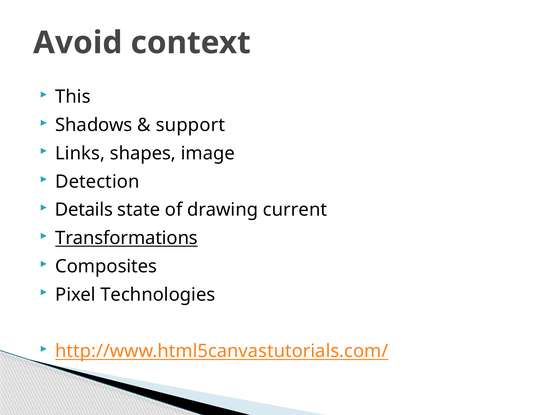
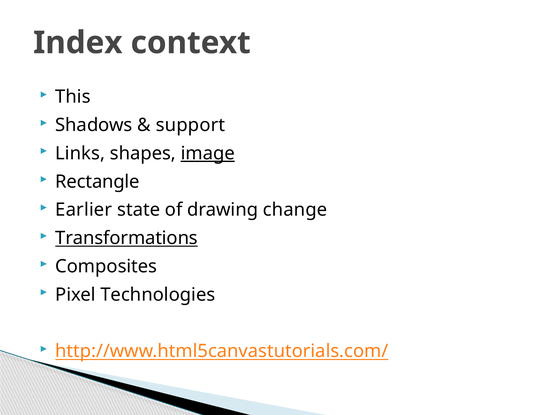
Avoid: Avoid -> Index (78, 43)
image underline: none -> present (208, 153)
Detection: Detection -> Rectangle (97, 182)
Details: Details -> Earlier (84, 210)
current: current -> change (295, 210)
